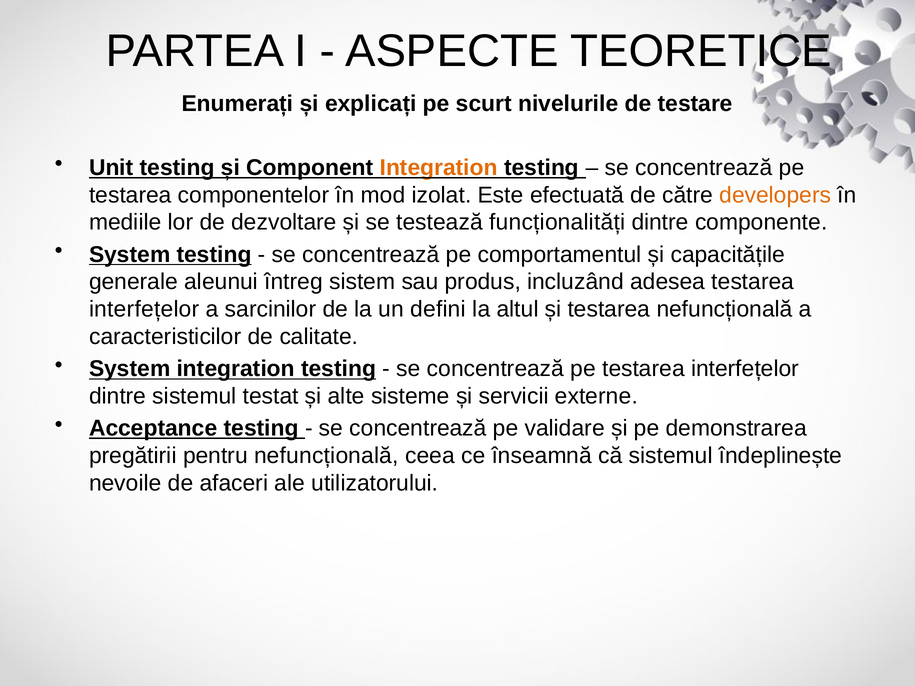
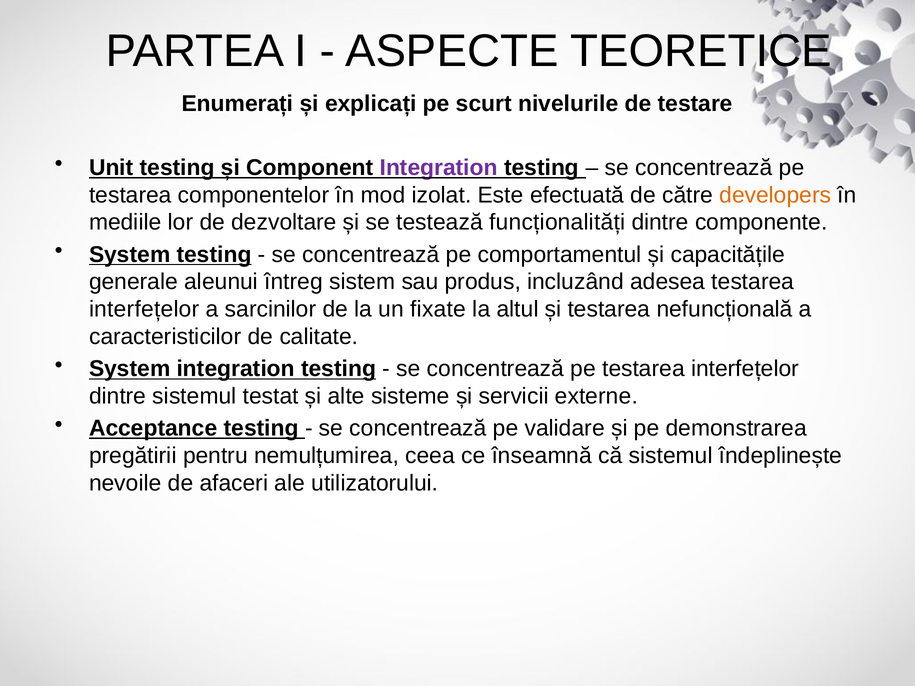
Integration colour: orange -> purple (439, 168)
defini: defini -> fixate (438, 309)
pentru nefuncțională: nefuncțională -> nemulțumirea (326, 456)
